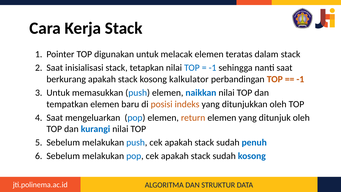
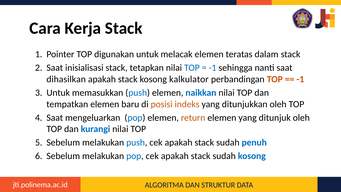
berkurang: berkurang -> dihasilkan (66, 79)
